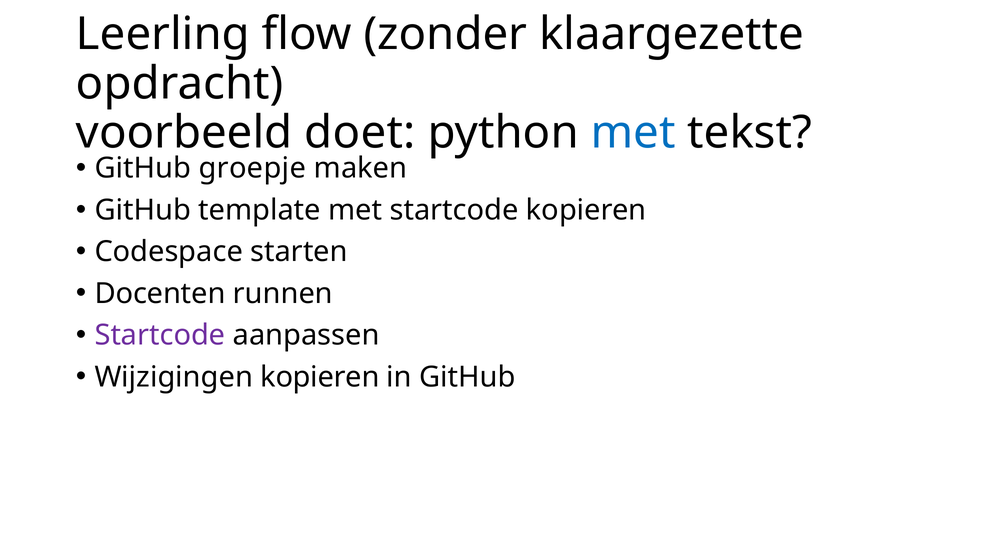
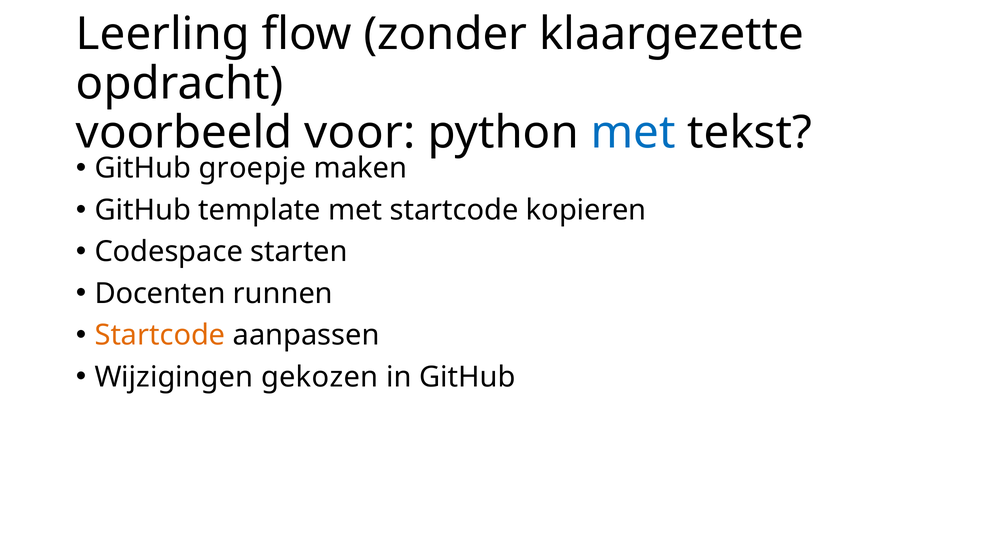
doet: doet -> voor (360, 133)
Startcode colour: purple -> orange (160, 335)
Wijzigingen kopieren: kopieren -> gekozen (320, 377)
